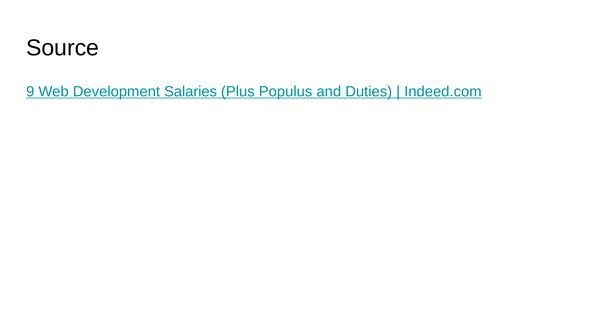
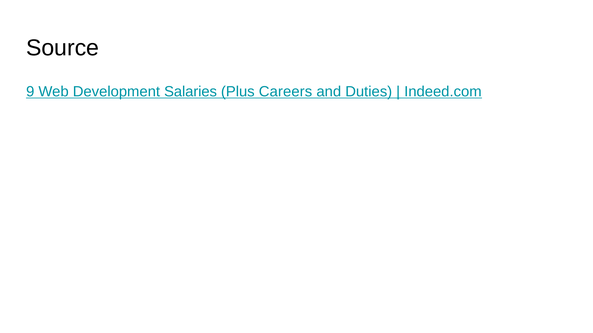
Populus: Populus -> Careers (285, 92)
